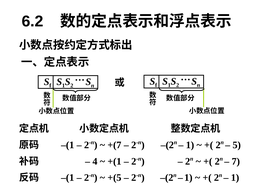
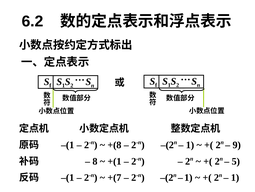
+(7: +(7 -> +(8 (114, 144)
5: 5 -> 9 (237, 144)
4: 4 -> 8 (95, 161)
7: 7 -> 5 (236, 161)
+(5: +(5 -> +(7 (114, 177)
